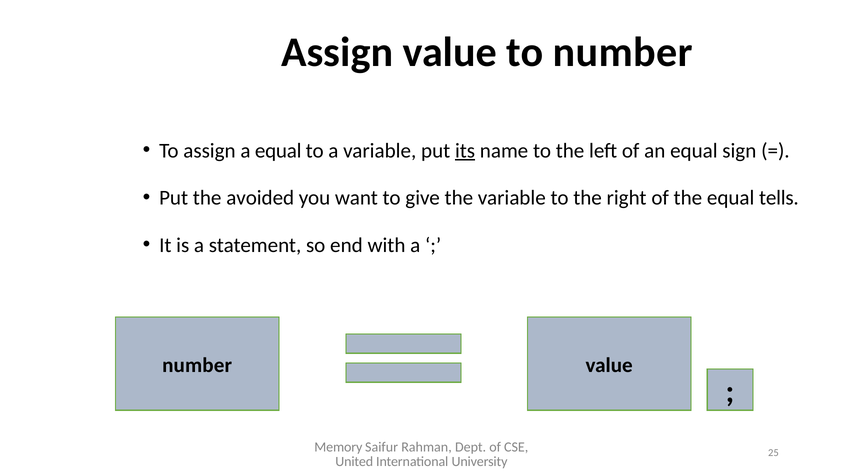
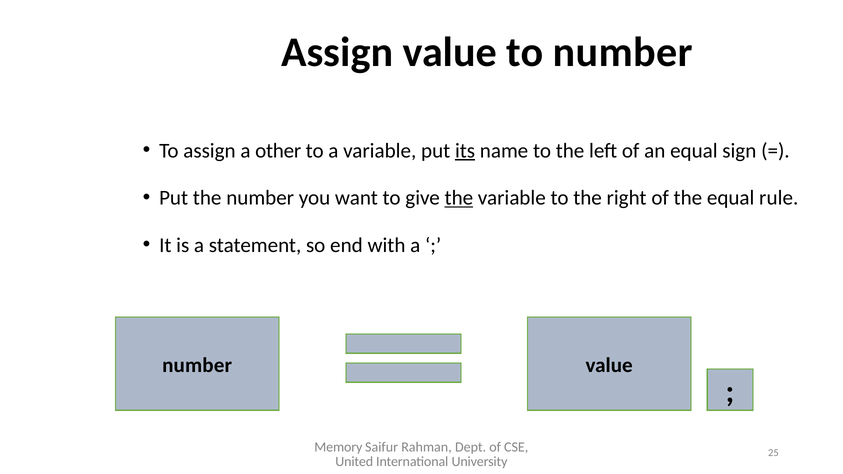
a equal: equal -> other (278, 151)
the avoided: avoided -> number (260, 198)
the underline: none -> present (459, 198)
tells: tells -> rule (779, 198)
